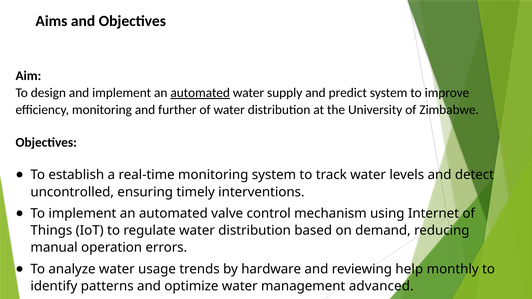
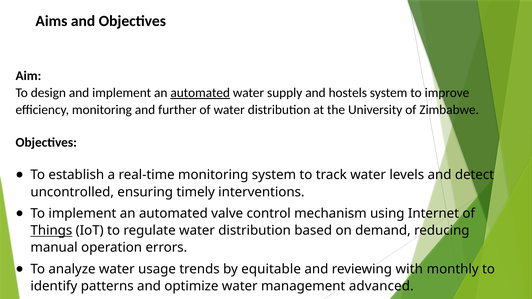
predict: predict -> hostels (348, 93)
Things underline: none -> present (51, 231)
hardware: hardware -> equitable (271, 269)
help: help -> with (409, 269)
